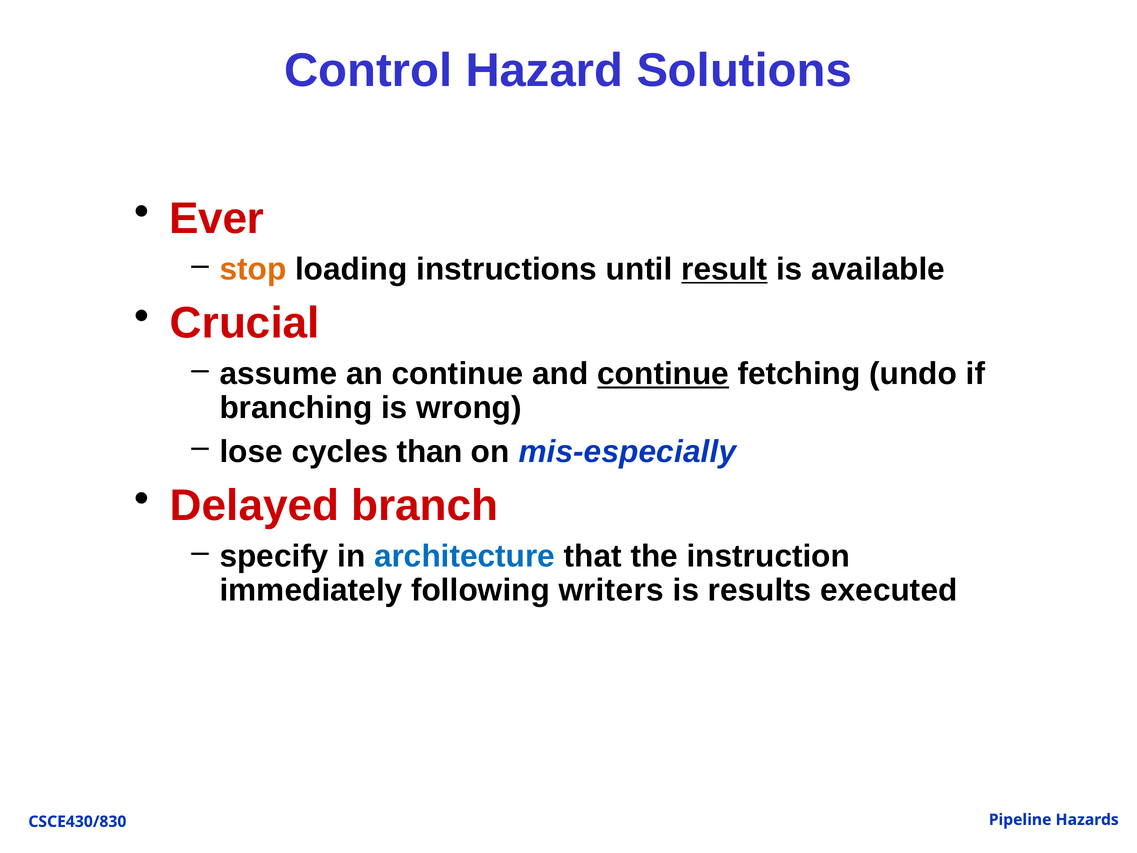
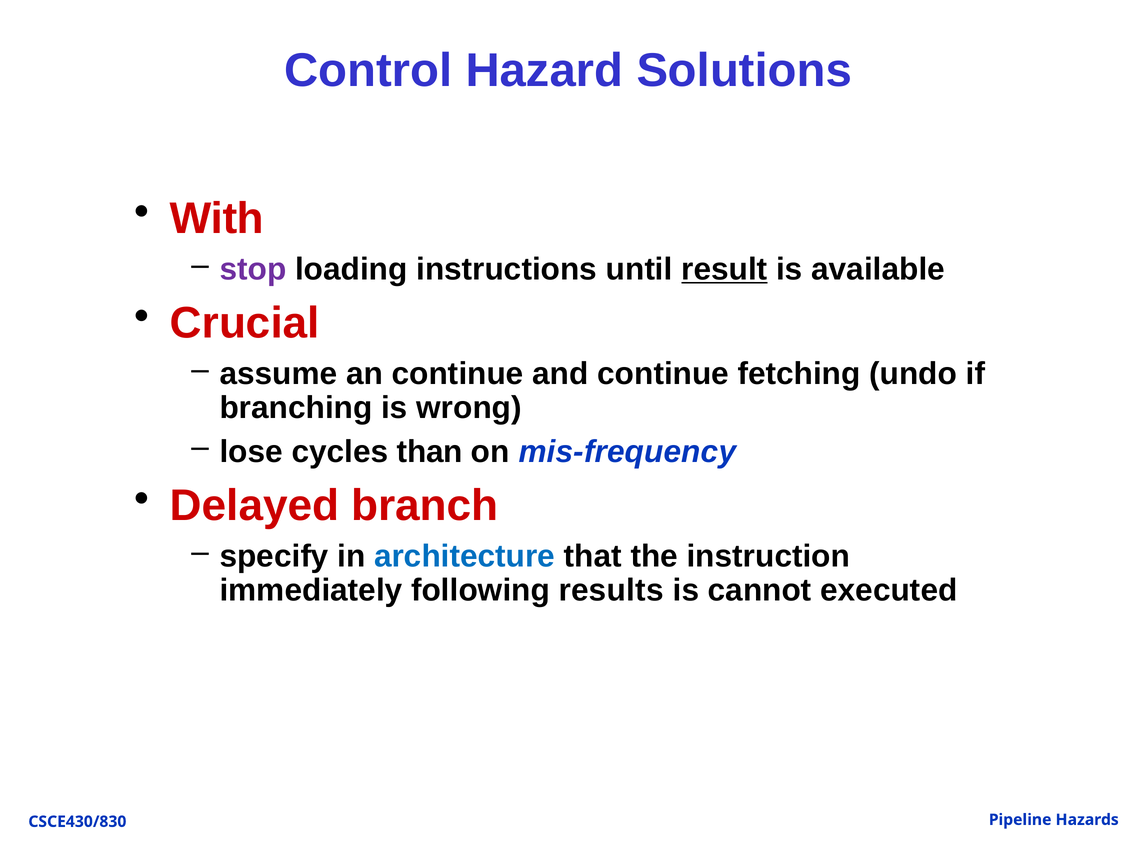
Ever: Ever -> With (217, 219)
stop colour: orange -> purple (253, 269)
continue underline: present -> none (663, 374)
mis-especially: mis-especially -> mis-frequency (627, 451)
writers: writers -> results (611, 590)
results: results -> cannot (760, 590)
